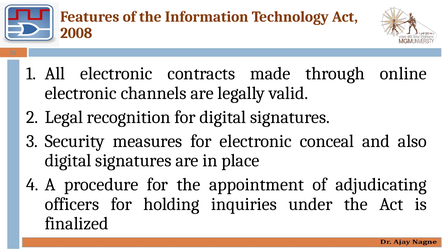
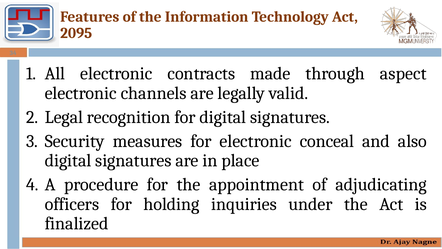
2008: 2008 -> 2095 (76, 33)
online: online -> aspect (403, 74)
